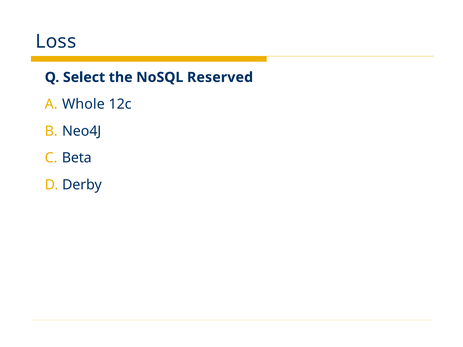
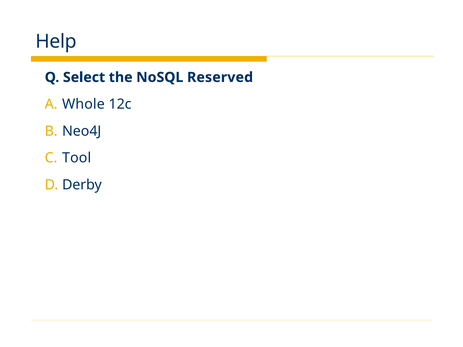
Loss: Loss -> Help (56, 41)
Beta: Beta -> Tool (77, 158)
